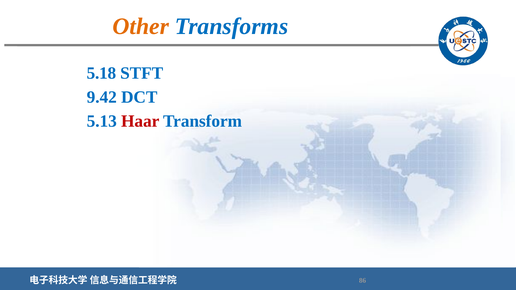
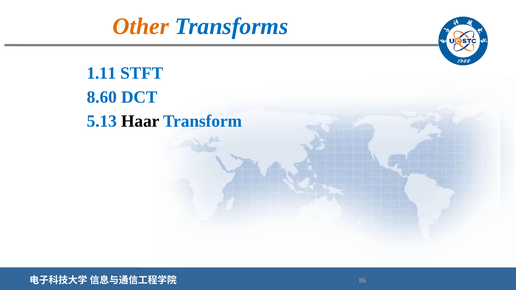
5.18: 5.18 -> 1.11 (101, 73)
9.42: 9.42 -> 8.60 (102, 97)
Haar colour: red -> black (140, 121)
